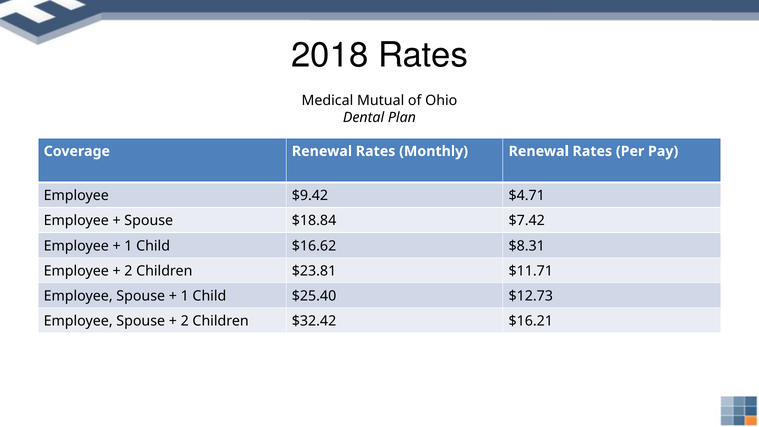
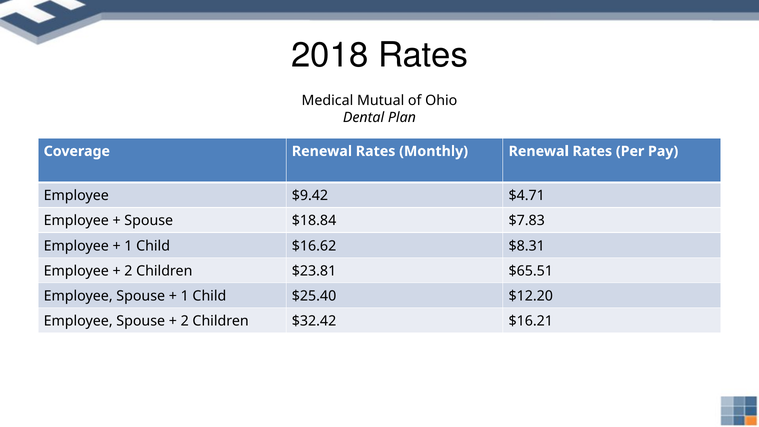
$7.42: $7.42 -> $7.83 (527, 221)
$11.71: $11.71 -> $65.51 (531, 271)
$12.73: $12.73 -> $12.20 (531, 296)
